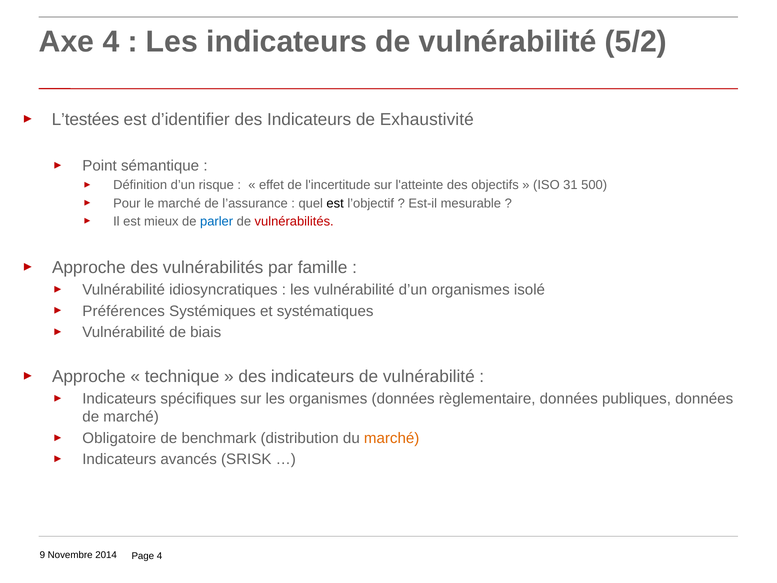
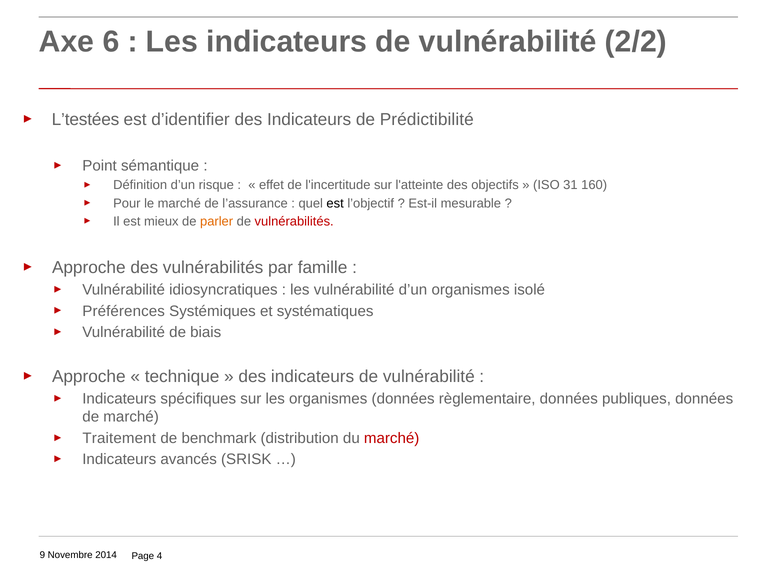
Axe 4: 4 -> 6 (111, 42)
5/2: 5/2 -> 2/2 (636, 42)
Exhaustivité: Exhaustivité -> Prédictibilité (427, 119)
500: 500 -> 160 (594, 185)
parler colour: blue -> orange (217, 221)
Obligatoire: Obligatoire -> Traitement (119, 438)
marché colour: orange -> red (392, 438)
